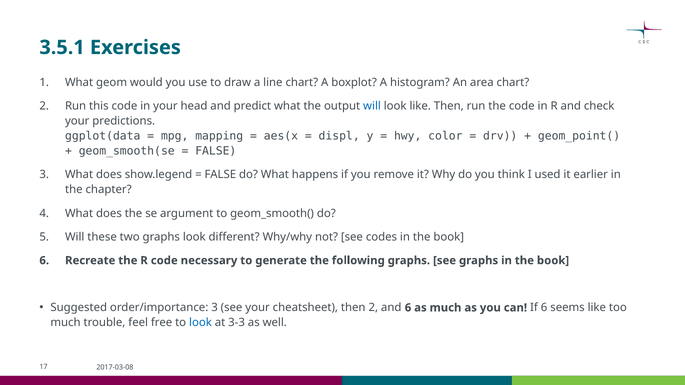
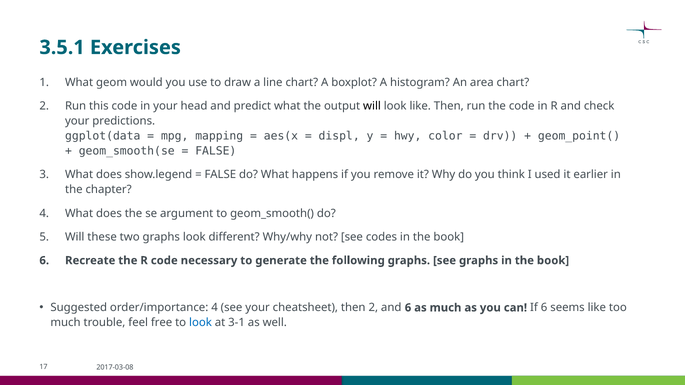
will colour: blue -> black (372, 106)
order/importance 3: 3 -> 4 (215, 308)
3-3: 3-3 -> 3-1 (237, 323)
